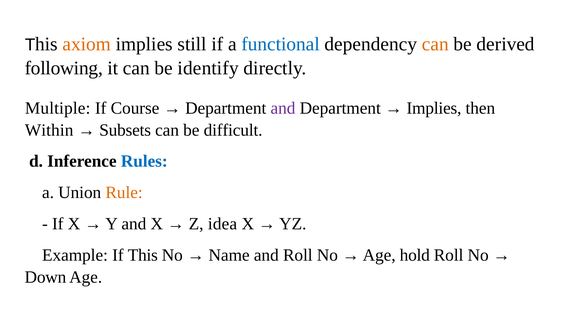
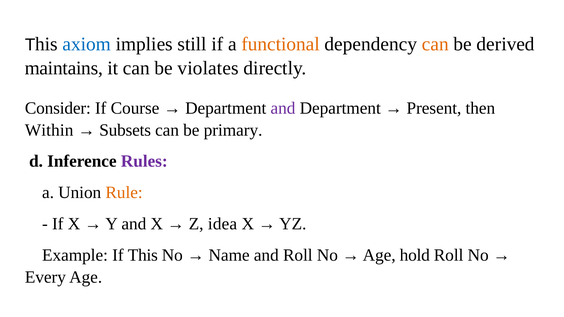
axiom colour: orange -> blue (87, 44)
functional colour: blue -> orange (281, 44)
following: following -> maintains (64, 68)
identify: identify -> violates (208, 68)
Multiple: Multiple -> Consider (58, 108)
Implies: Implies -> Present (434, 108)
difficult: difficult -> primary (233, 130)
Rules colour: blue -> purple (144, 161)
Down: Down -> Every (45, 277)
